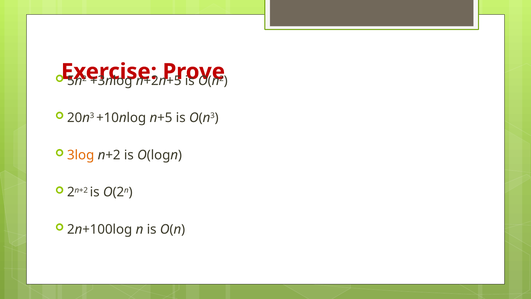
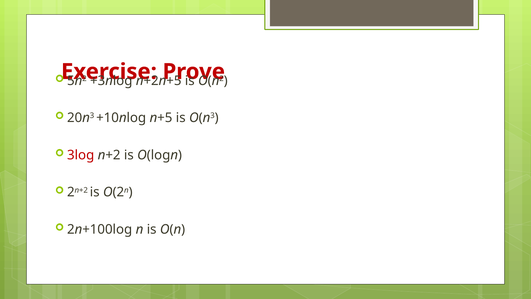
3log colour: orange -> red (81, 155)
